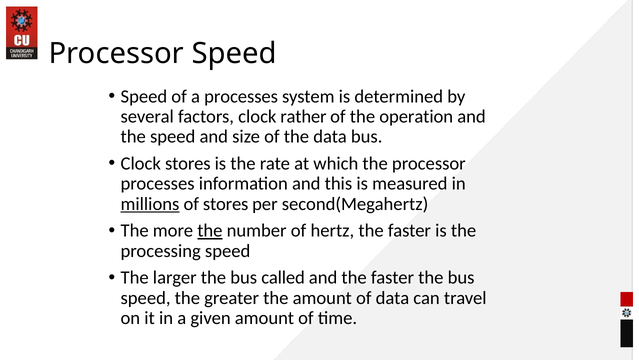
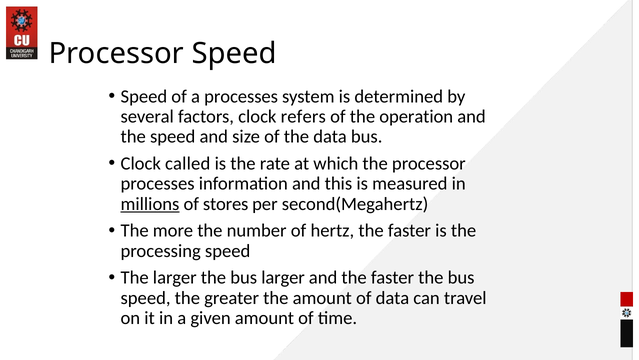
rather: rather -> refers (303, 116)
Clock stores: stores -> called (188, 163)
the underline: present -> none (210, 230)
bus called: called -> larger (283, 277)
